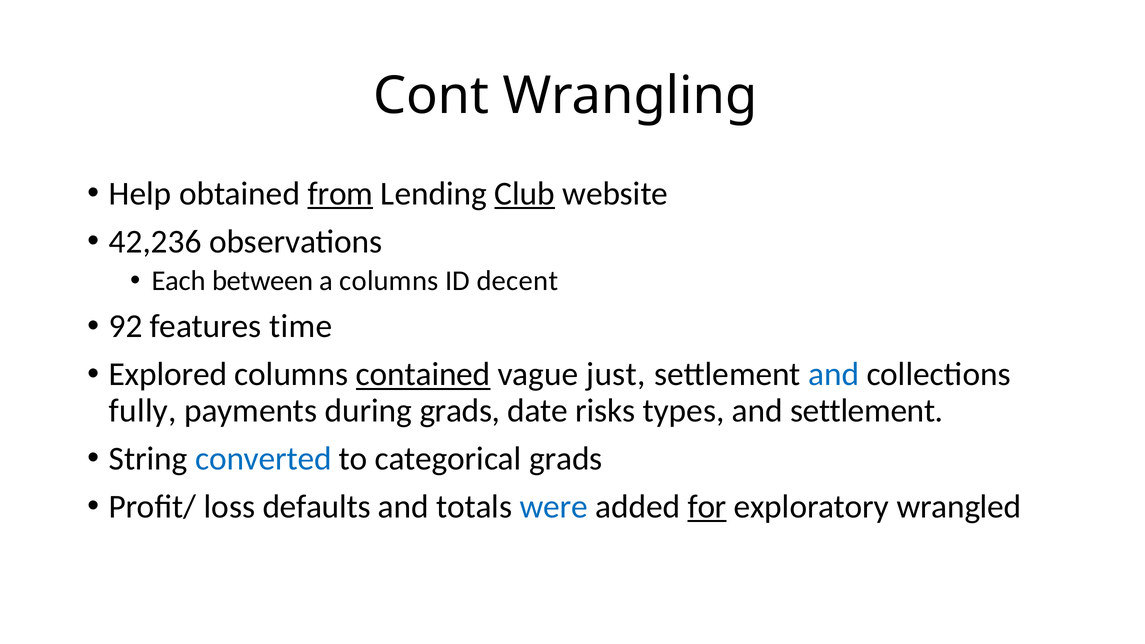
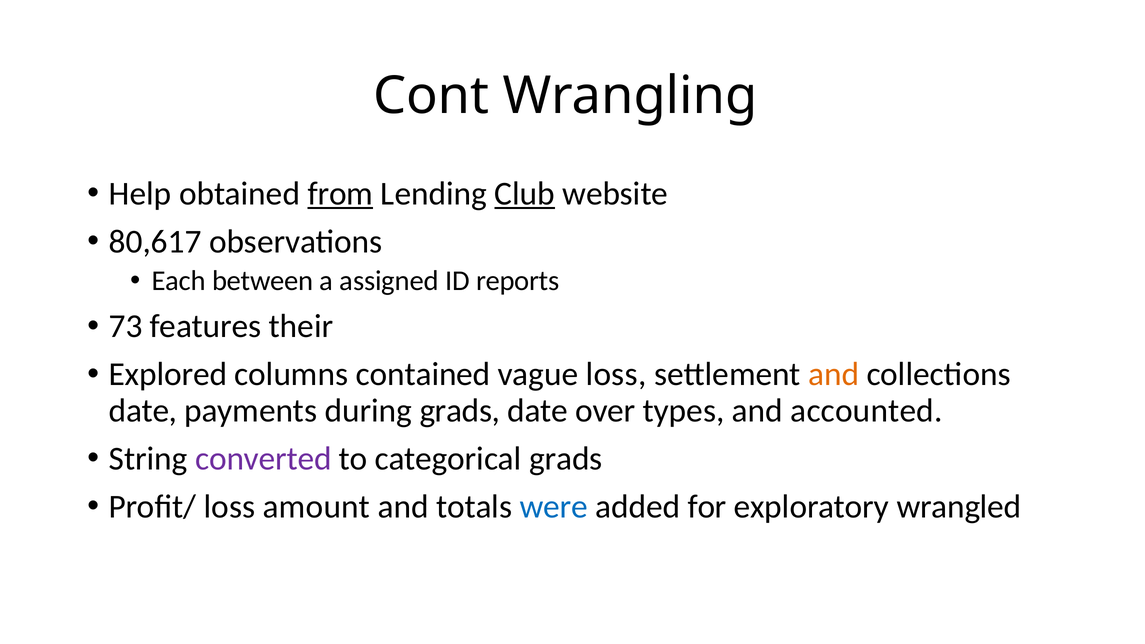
42,236: 42,236 -> 80,617 (155, 242)
a columns: columns -> assigned (389, 281)
decent: decent -> reports (518, 281)
92: 92 -> 73 (126, 326)
time: time -> their (301, 326)
contained underline: present -> none (423, 374)
vague just: just -> loss (616, 374)
and colour: blue -> orange (834, 374)
fully: fully -> date (143, 411)
risks: risks -> over (605, 411)
and settlement: settlement -> accounted (866, 411)
converted colour: blue -> purple (263, 459)
defaults: defaults -> amount (316, 507)
for underline: present -> none (707, 507)
